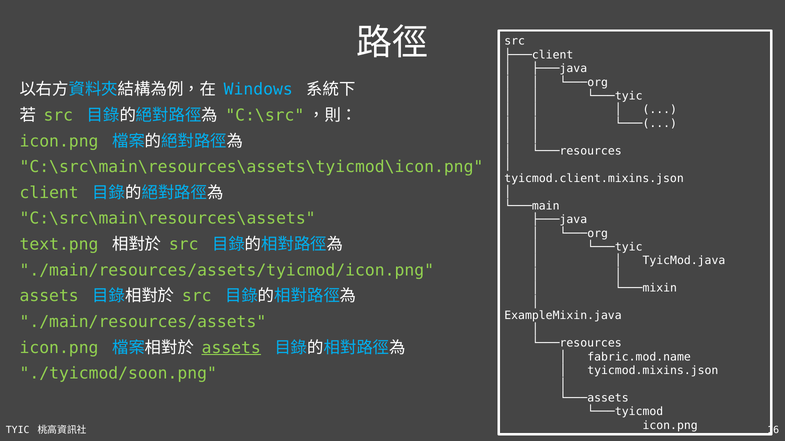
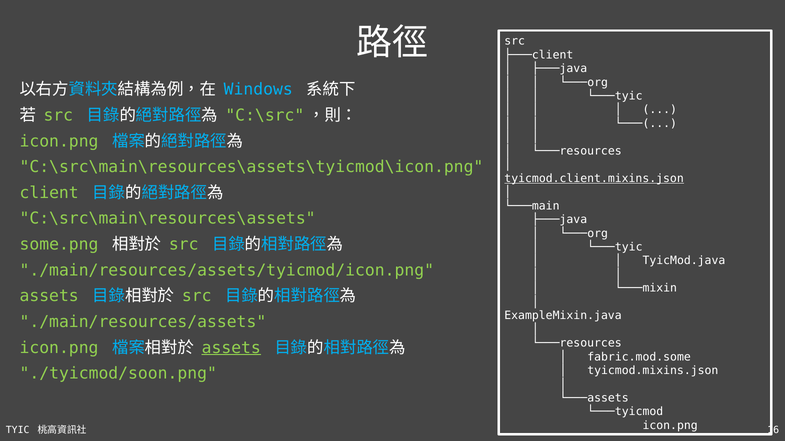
tyicmod.client.mixins.json underline: none -> present (594, 179)
text.png: text.png -> some.png (59, 245)
fabric.mod.name: fabric.mod.name -> fabric.mod.some (639, 357)
